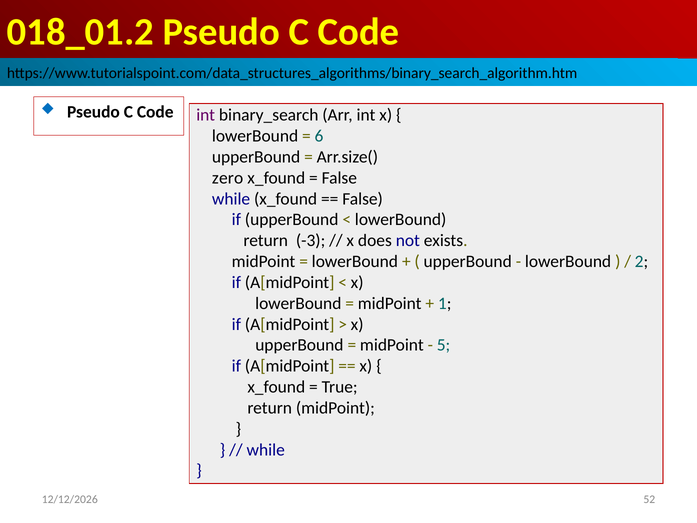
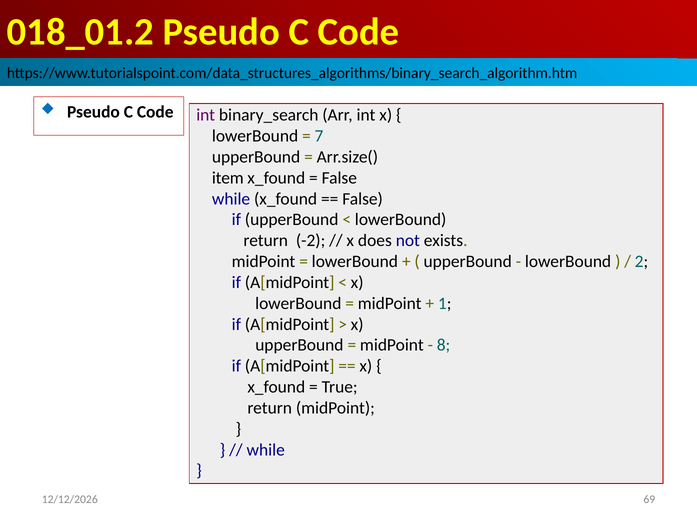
6: 6 -> 7 (319, 136)
zero: zero -> item (228, 178)
-3: -3 -> -2 (311, 240)
5: 5 -> 8 (444, 345)
52: 52 -> 69 (649, 499)
